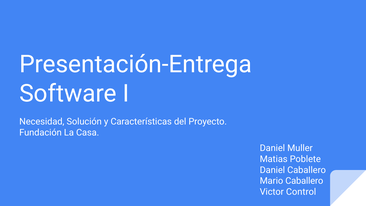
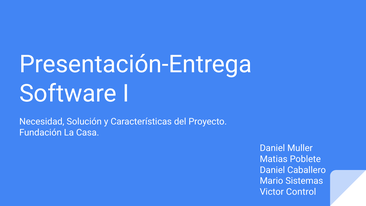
Mario Caballero: Caballero -> Sistemas (304, 181)
